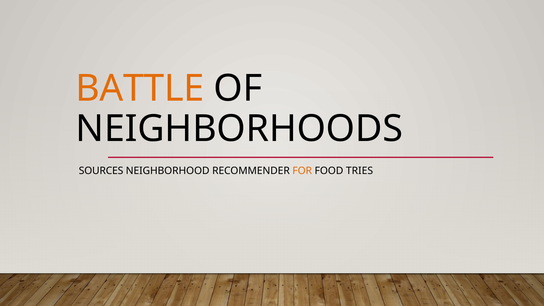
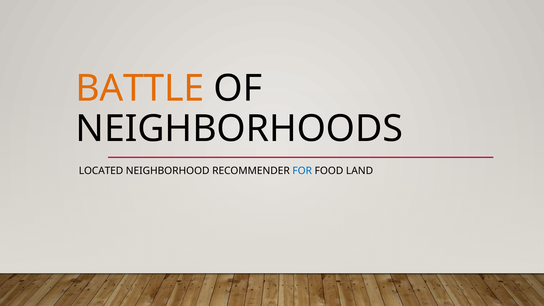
SOURCES: SOURCES -> LOCATED (101, 171)
FOR colour: orange -> blue (302, 171)
TRIES: TRIES -> LAND (360, 171)
